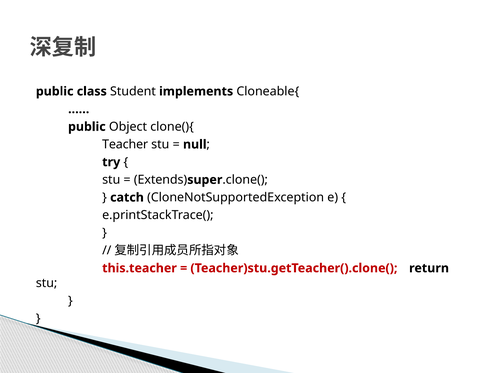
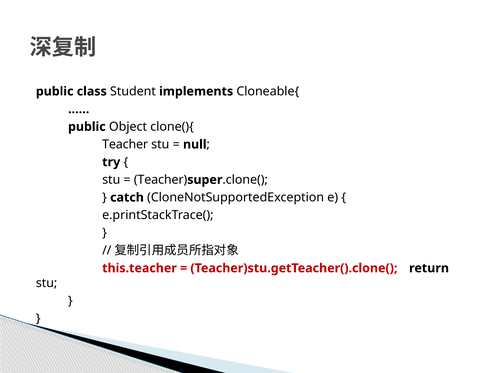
Extends: Extends -> Teacher (161, 180)
